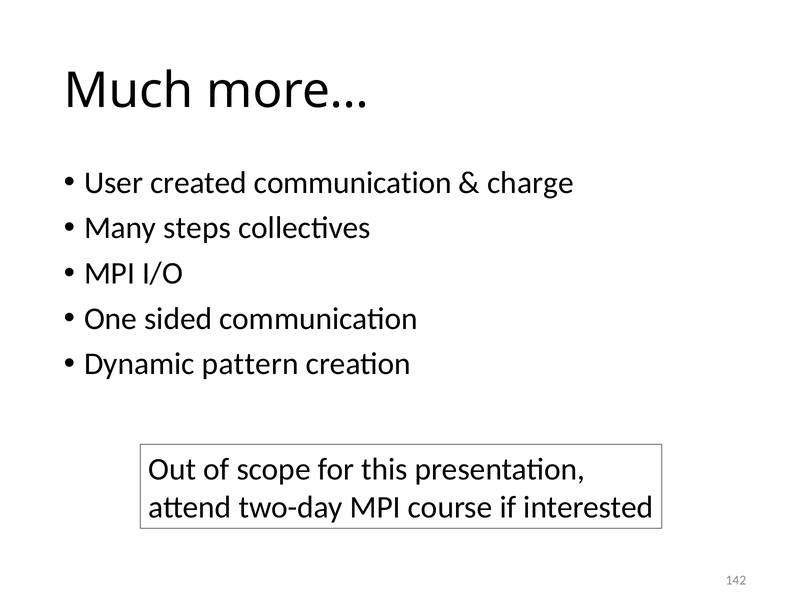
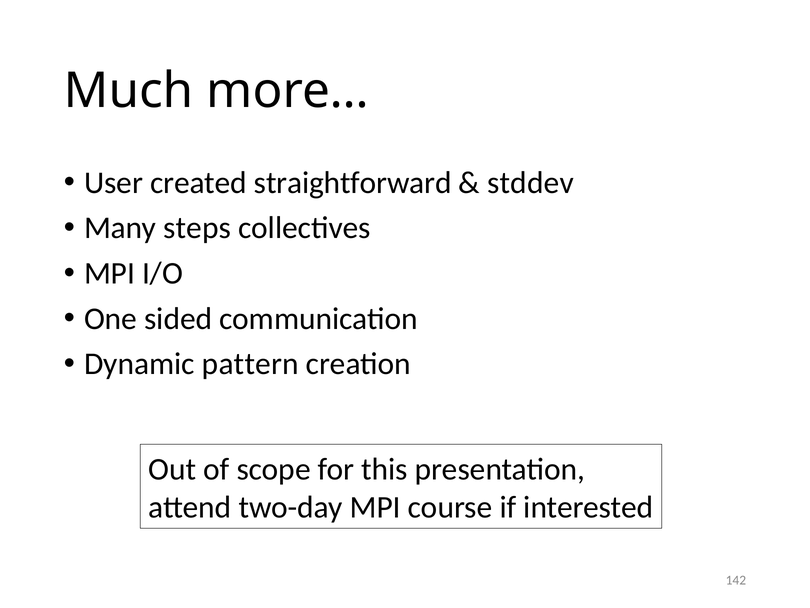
created communication: communication -> straightforward (353, 183)
charge: charge -> stddev (530, 183)
